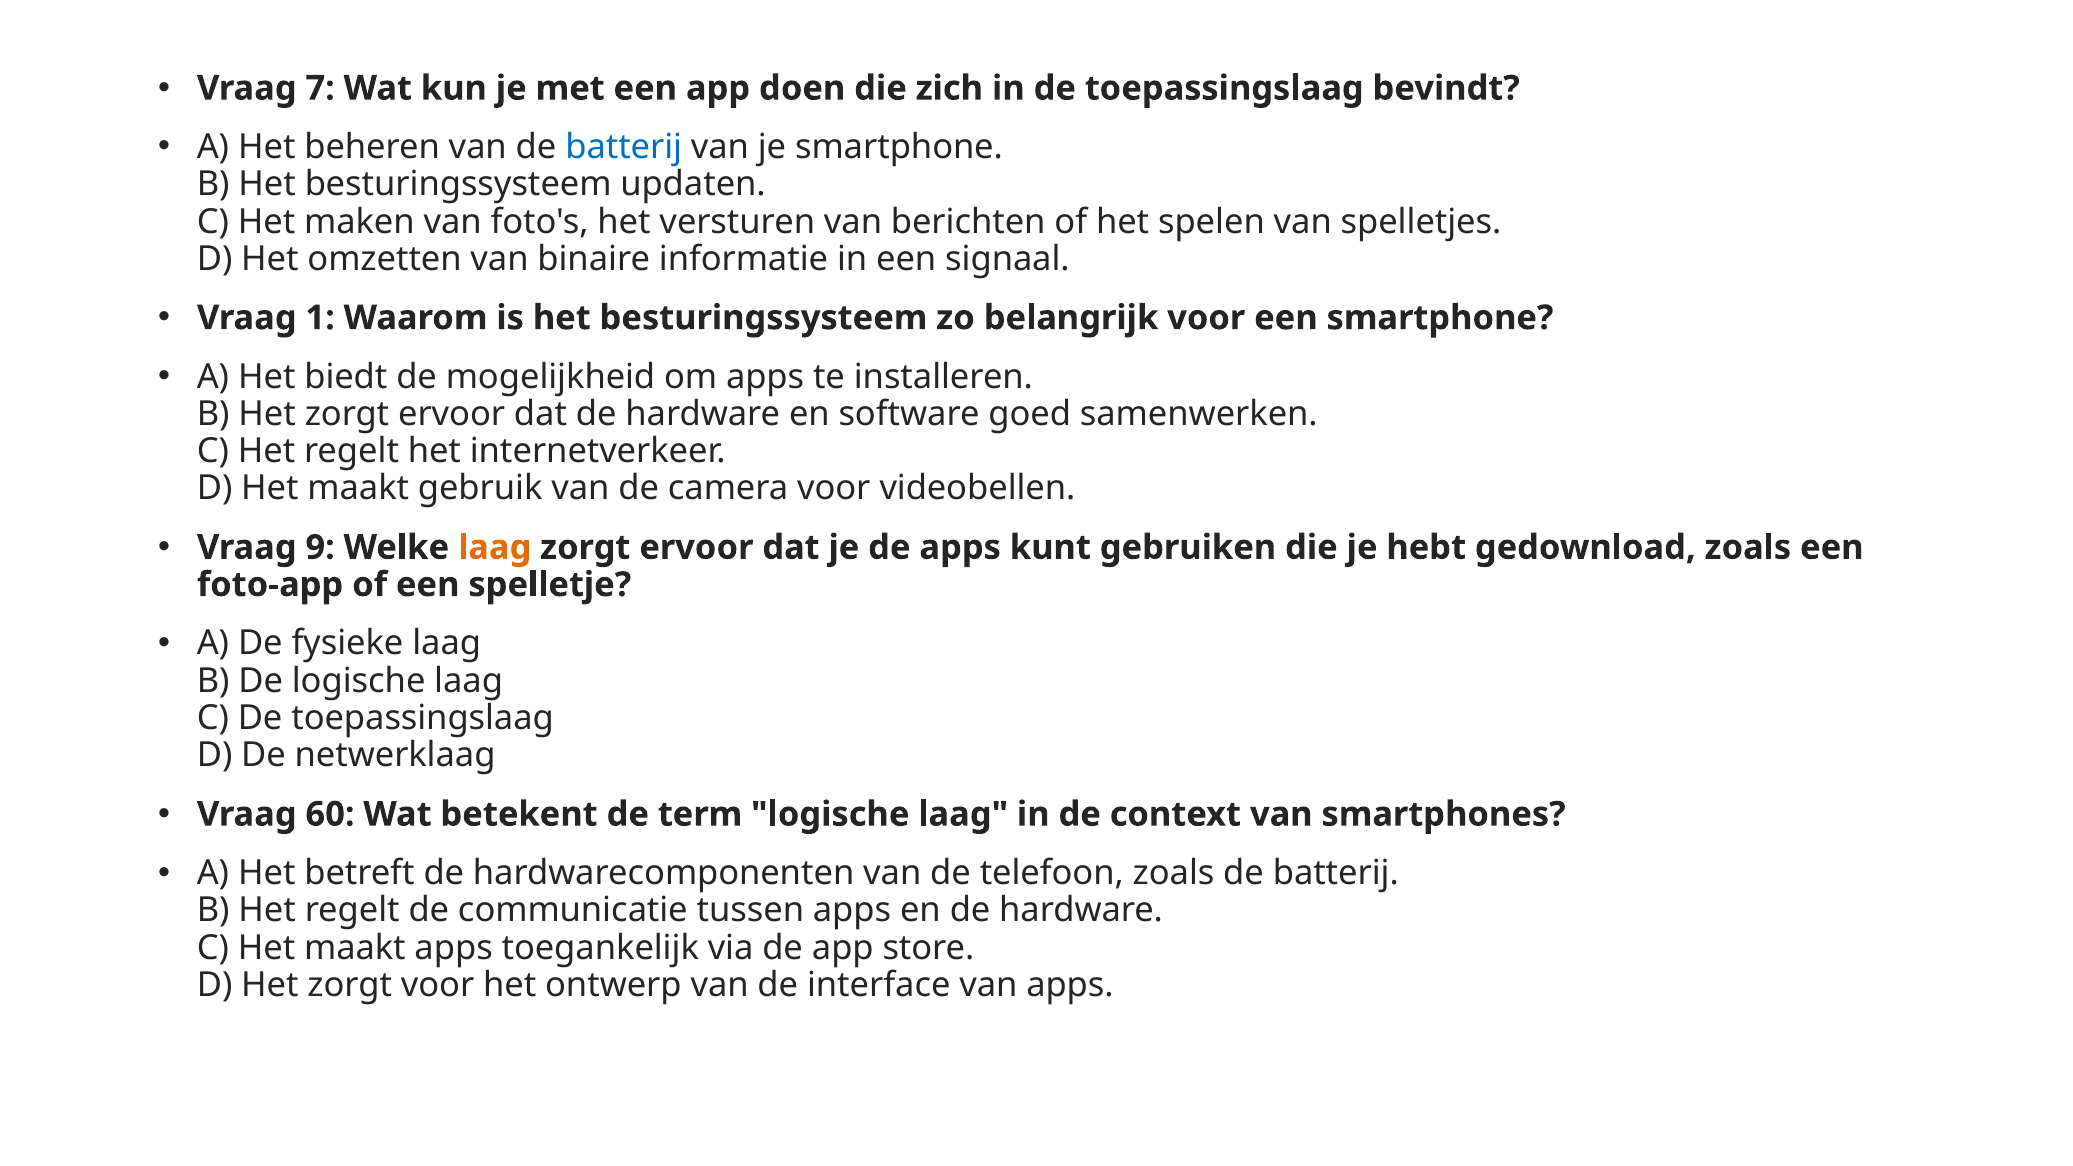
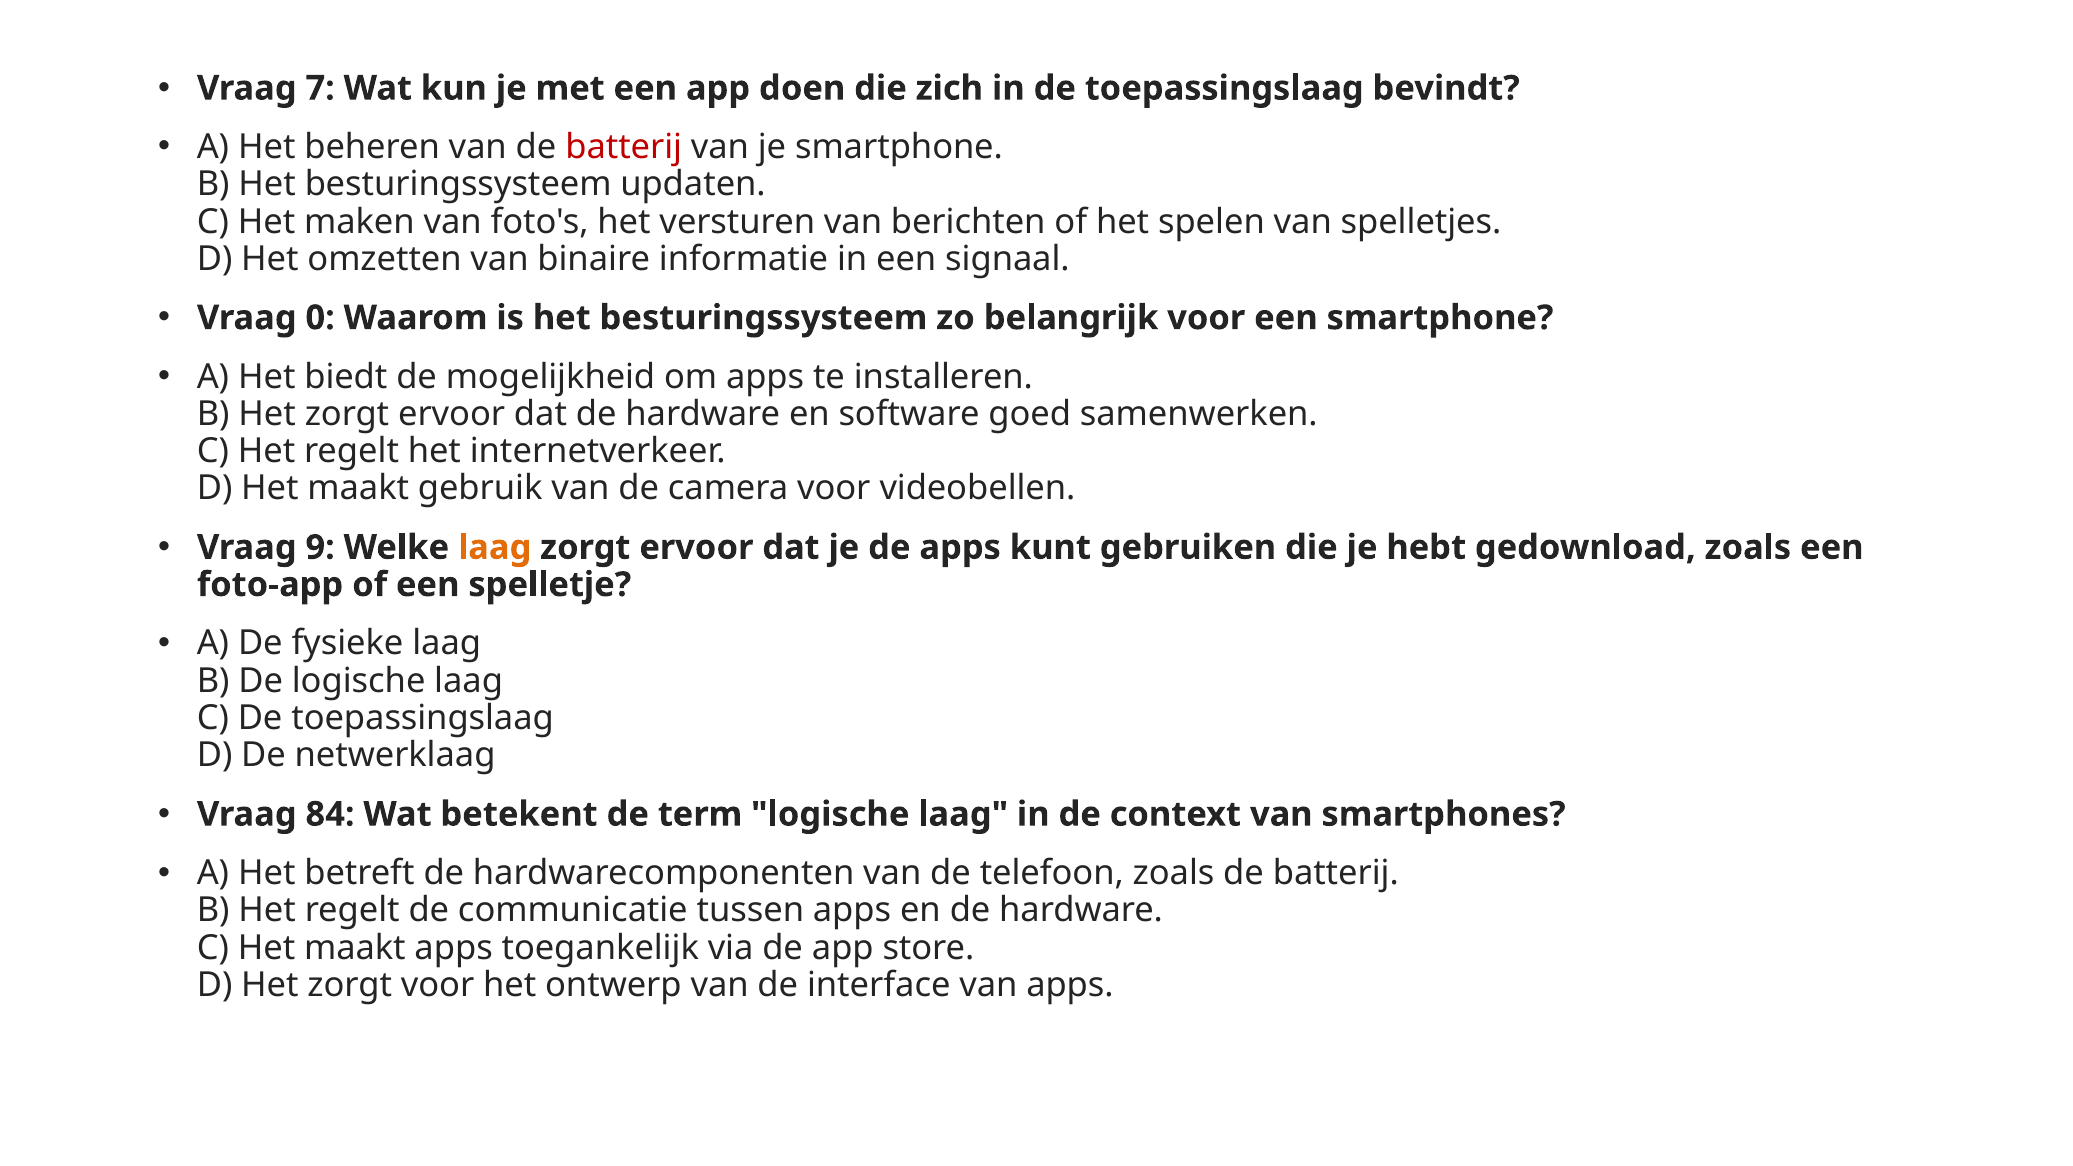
batterij colour: blue -> red (624, 147)
1: 1 -> 0 (320, 318)
60: 60 -> 84 (330, 814)
